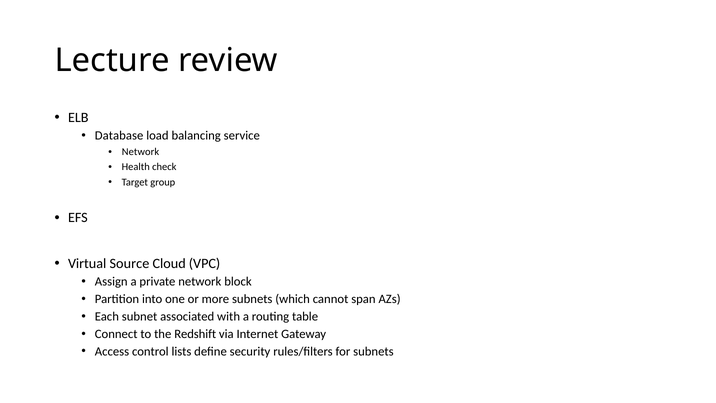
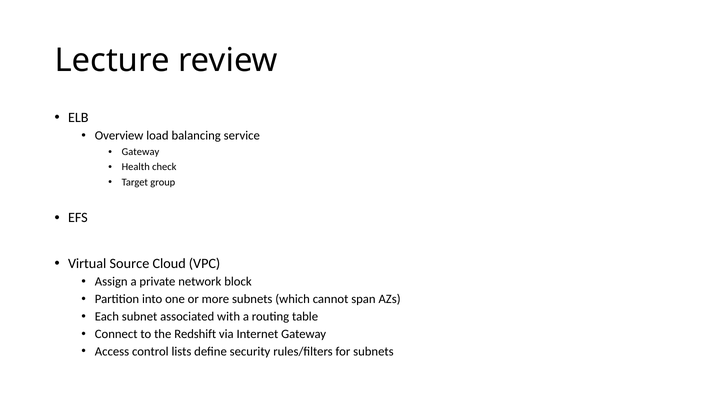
Database: Database -> Overview (119, 136)
Network: Network -> Gateway (141, 152)
